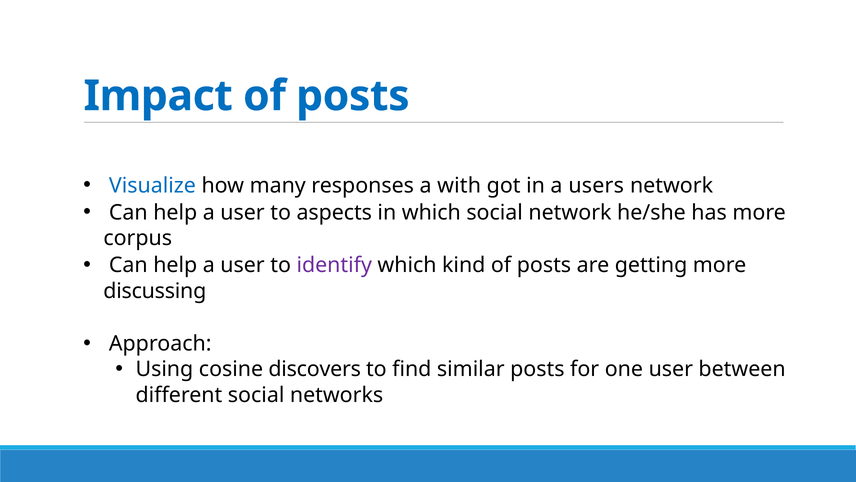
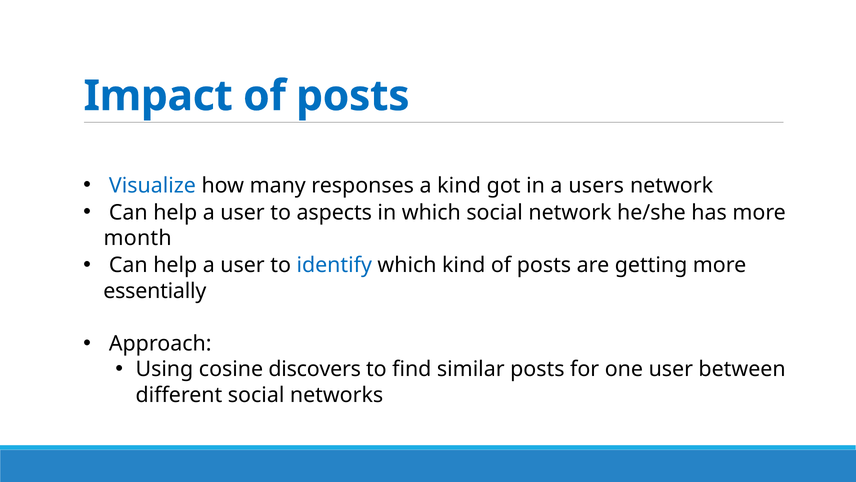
a with: with -> kind (459, 185)
corpus: corpus -> month (138, 238)
identify colour: purple -> blue (334, 265)
discussing: discussing -> essentially (155, 291)
